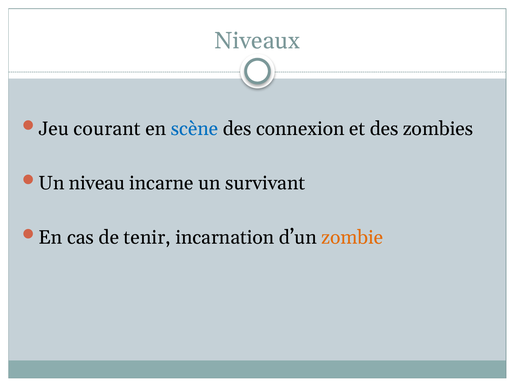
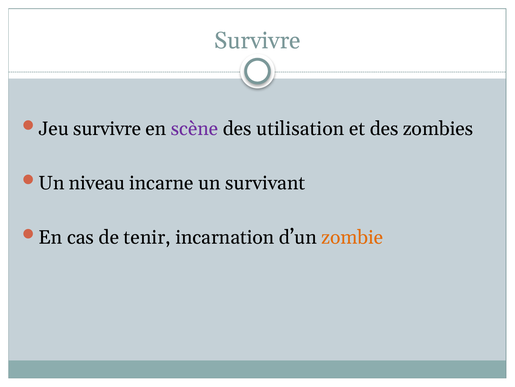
Niveaux: Niveaux -> Survivre (257, 41)
Jeu courant: courant -> survivre (107, 129)
scène colour: blue -> purple (194, 129)
connexion: connexion -> utilisation (300, 129)
